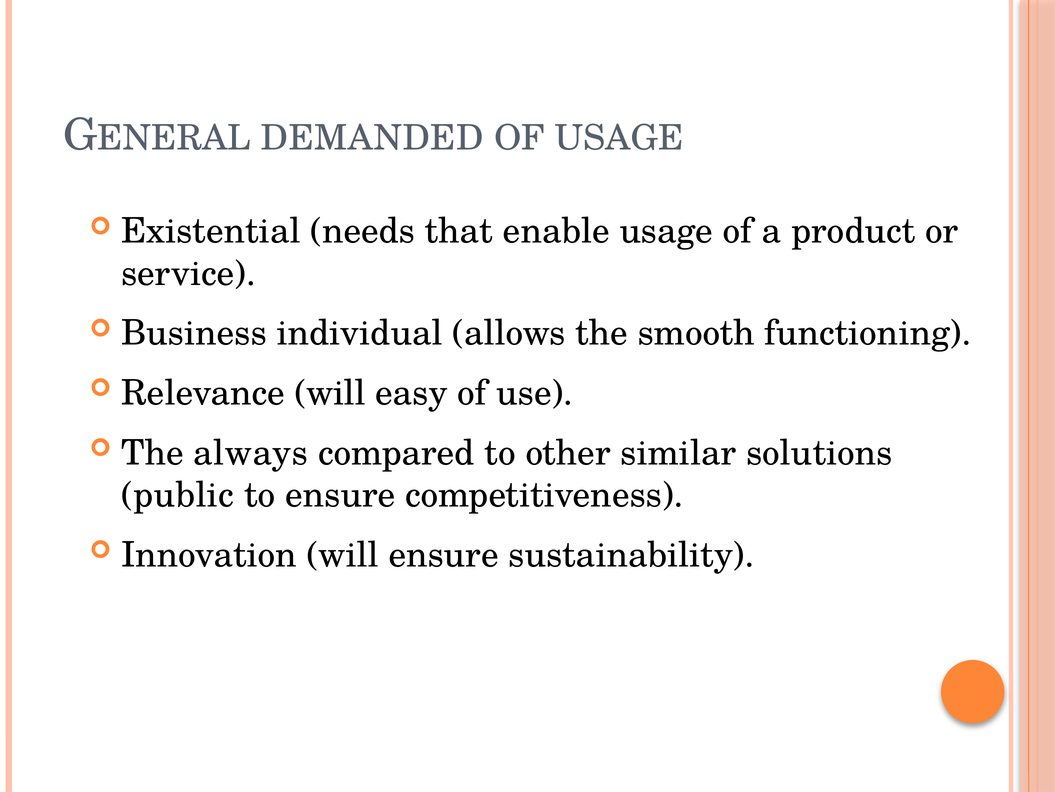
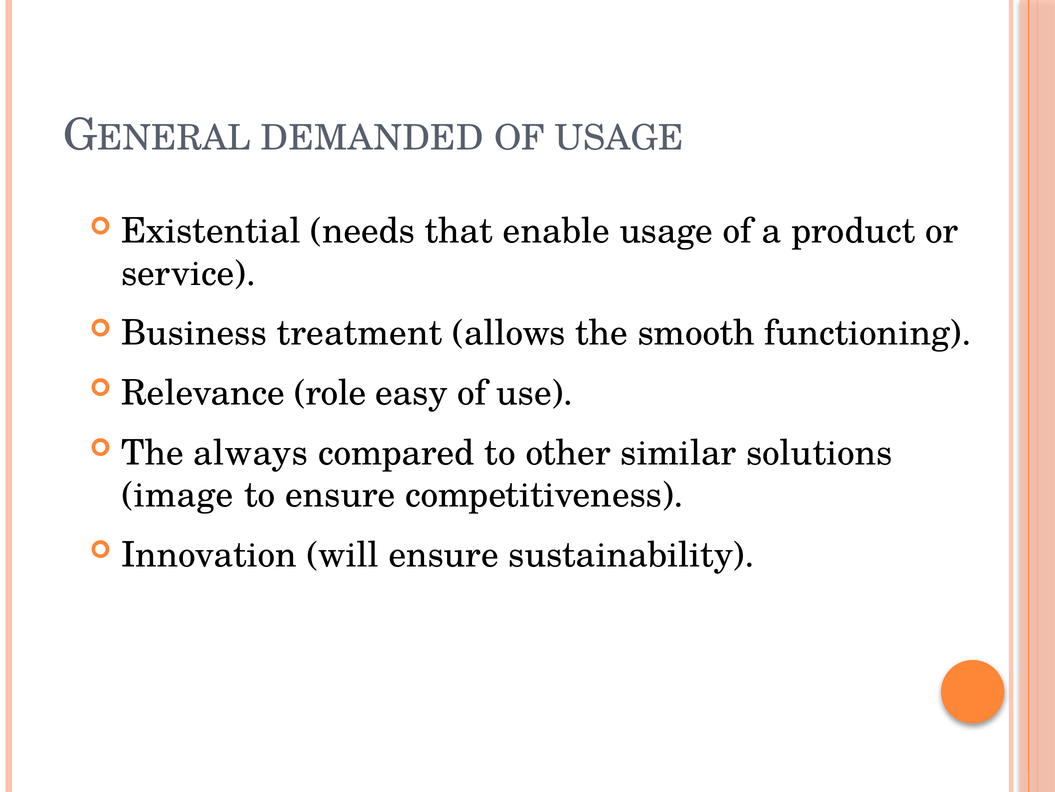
individual: individual -> treatment (360, 333)
Relevance will: will -> role (330, 393)
public: public -> image (178, 495)
